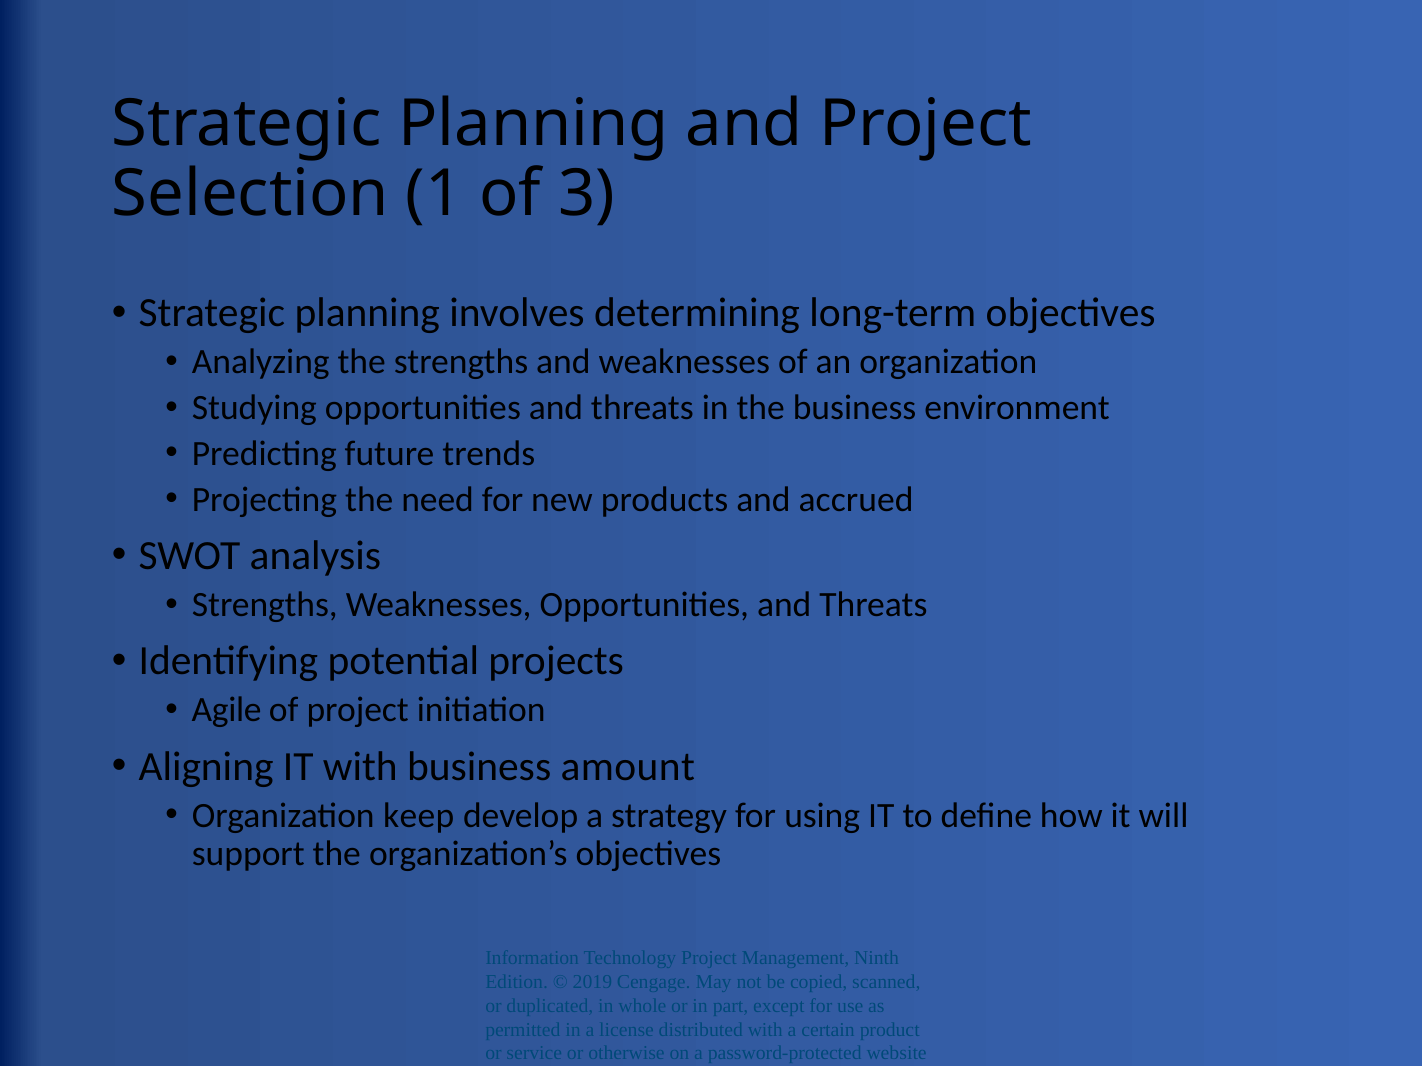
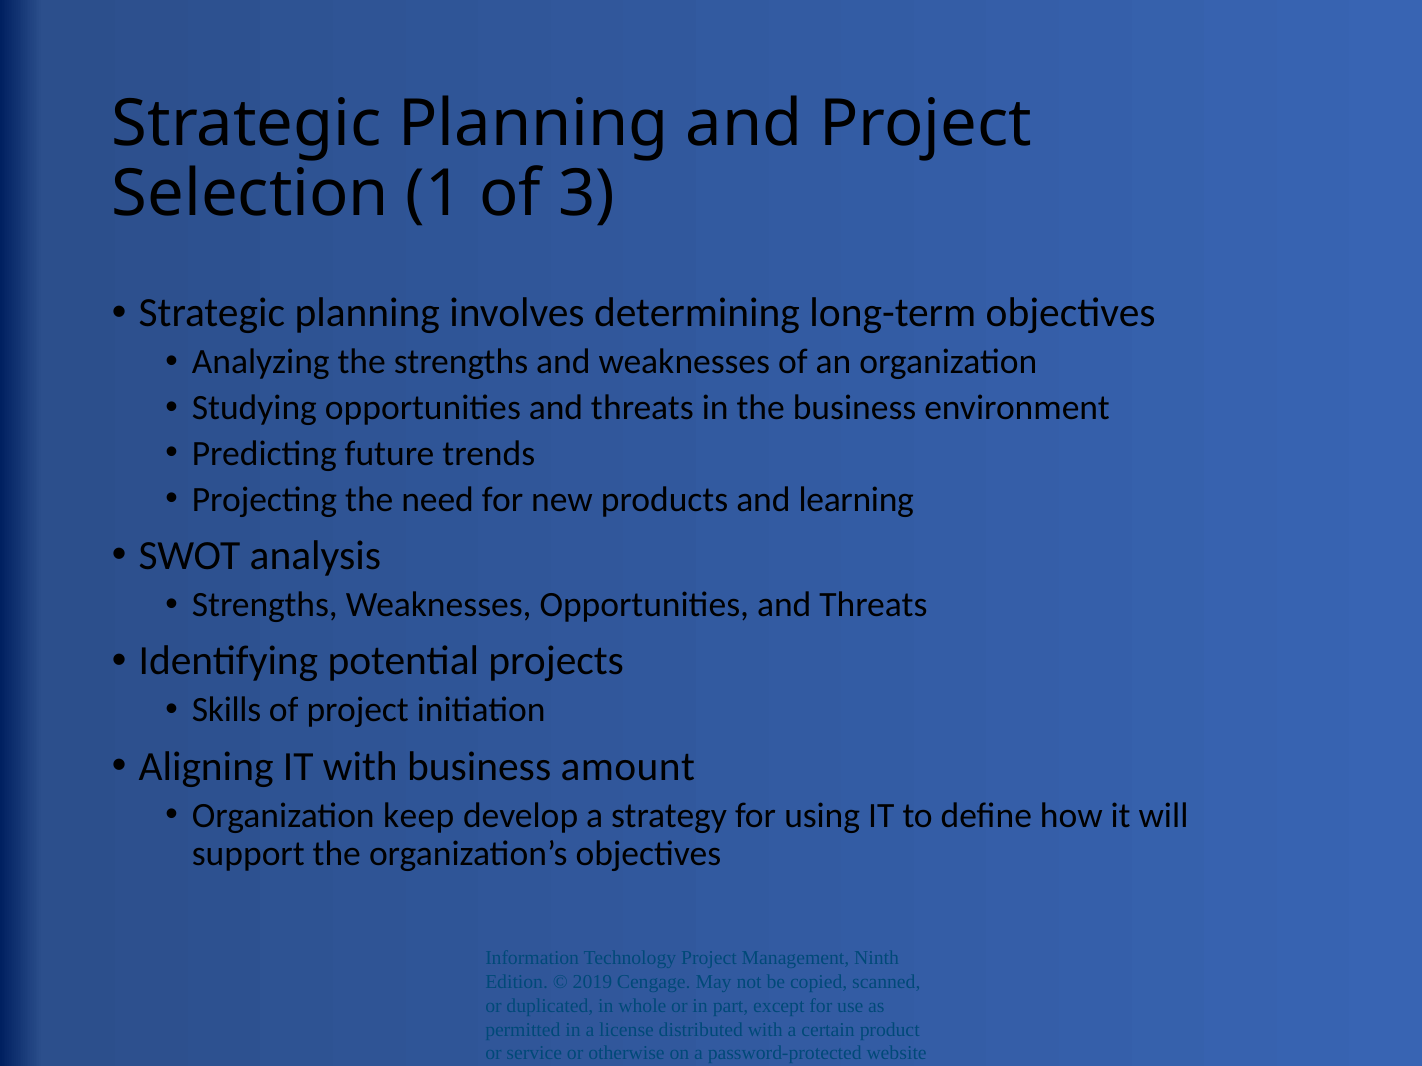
accrued: accrued -> learning (856, 500)
Agile: Agile -> Skills (227, 710)
